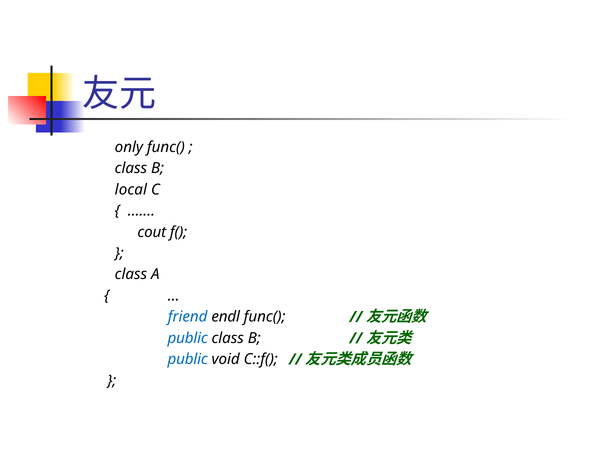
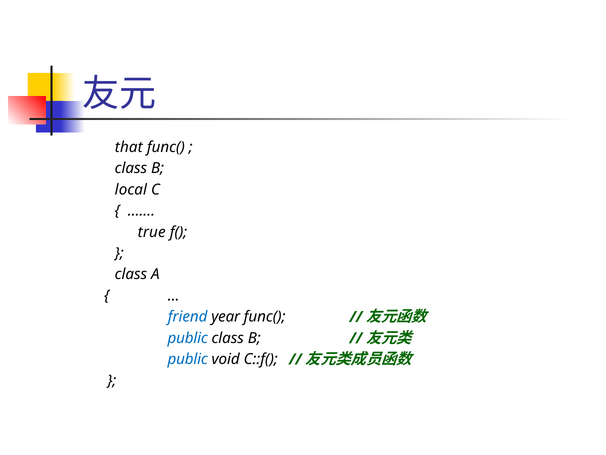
only: only -> that (129, 147)
cout: cout -> true (152, 232)
endl: endl -> year (226, 317)
